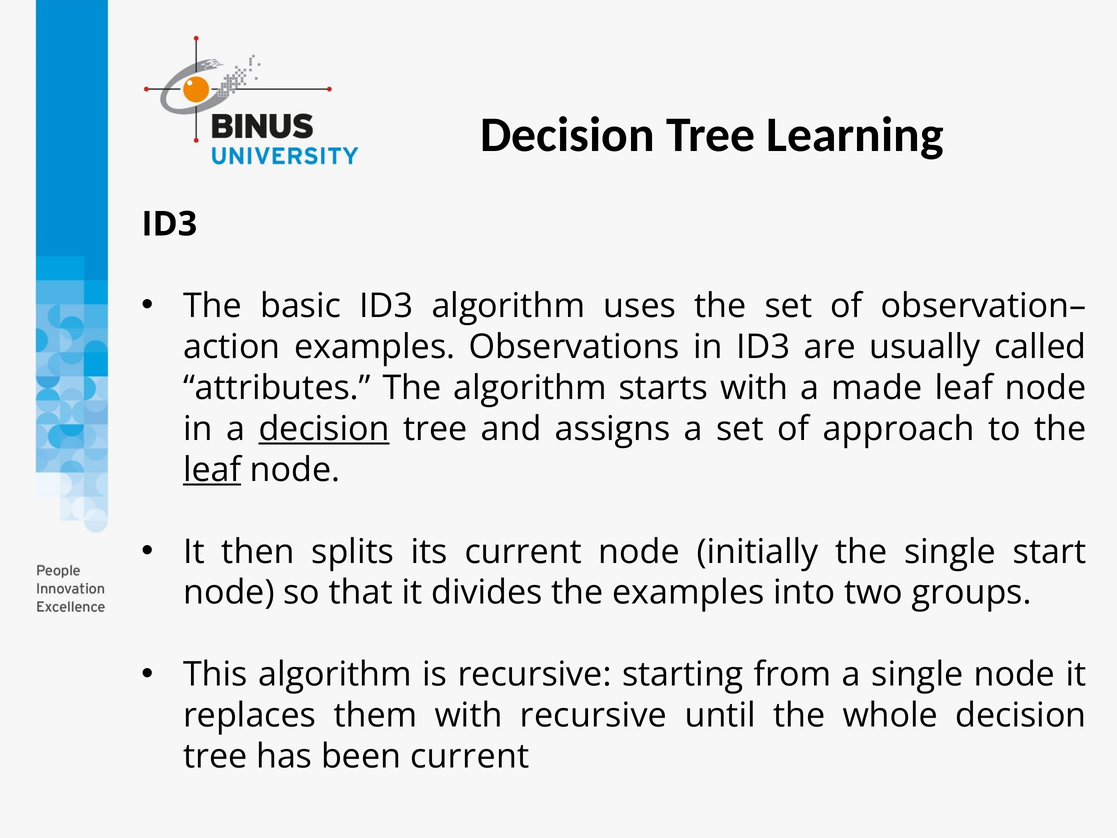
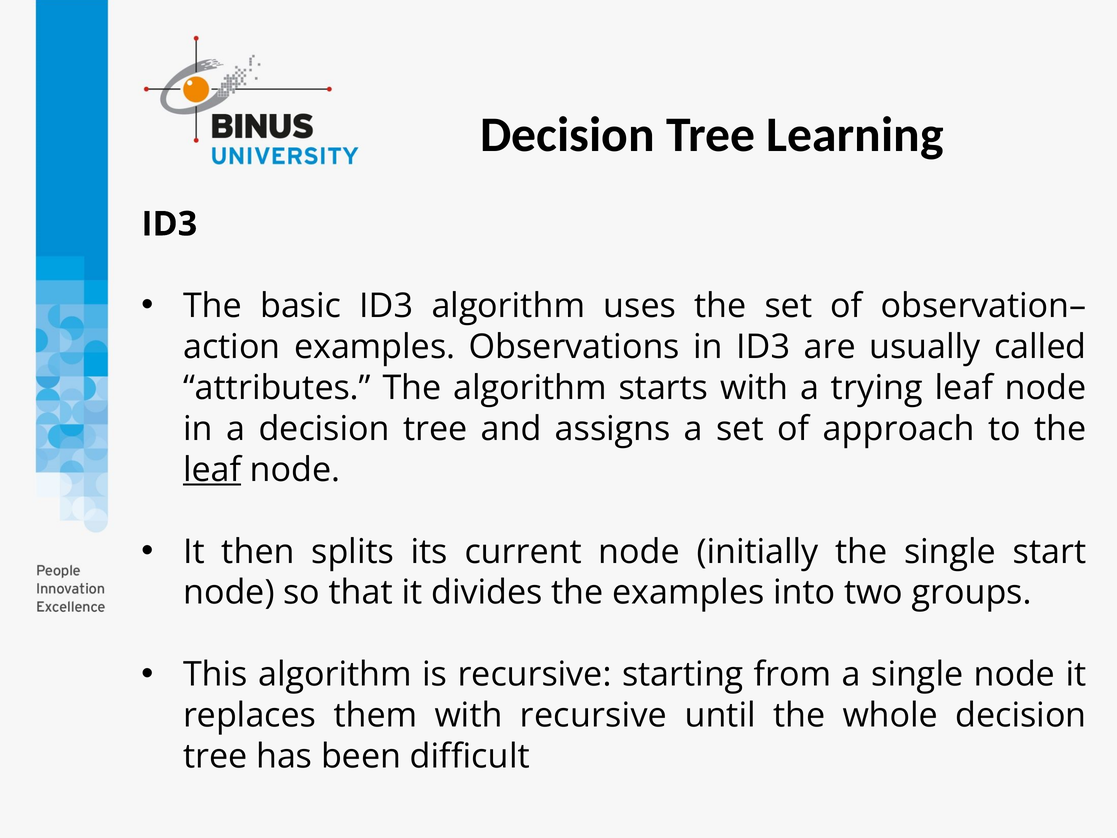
made: made -> trying (877, 388)
decision underline: present -> none (324, 429)
been current: current -> difficult (470, 756)
